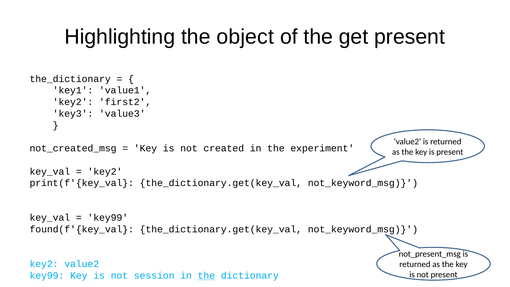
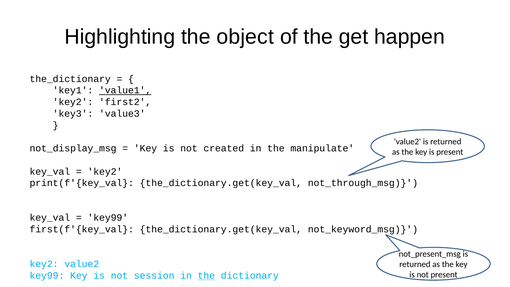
get present: present -> happen (410, 37)
value1 underline: none -> present (125, 90)
not_created_msg: not_created_msg -> not_display_msg (73, 148)
experiment: experiment -> manipulate (322, 148)
print(f'{key_val the_dictionary.get(key_val not_keyword_msg: not_keyword_msg -> not_through_msg (363, 183)
found(f'{key_val: found(f'{key_val -> first(f'{key_val (82, 229)
